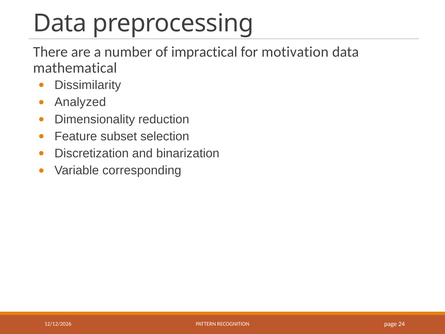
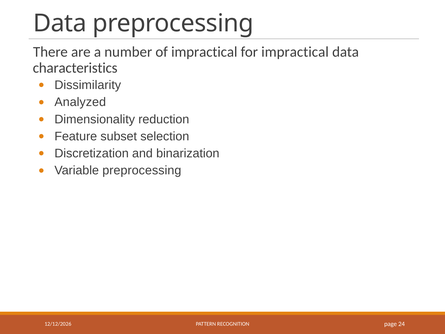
for motivation: motivation -> impractical (295, 52)
mathematical: mathematical -> characteristics (75, 68)
Variable corresponding: corresponding -> preprocessing (142, 170)
